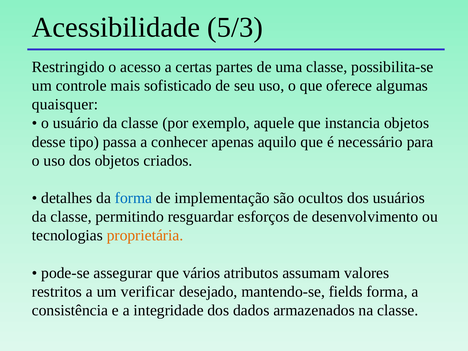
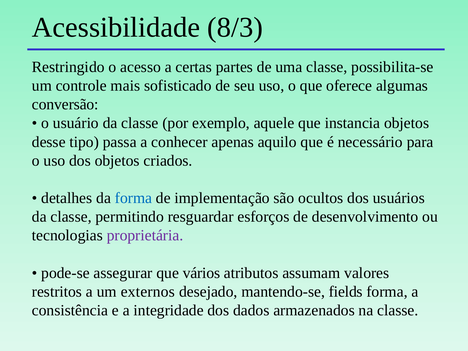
5/3: 5/3 -> 8/3 (235, 27)
quaisquer: quaisquer -> conversão (65, 104)
proprietária colour: orange -> purple (145, 236)
verificar: verificar -> externos (148, 292)
